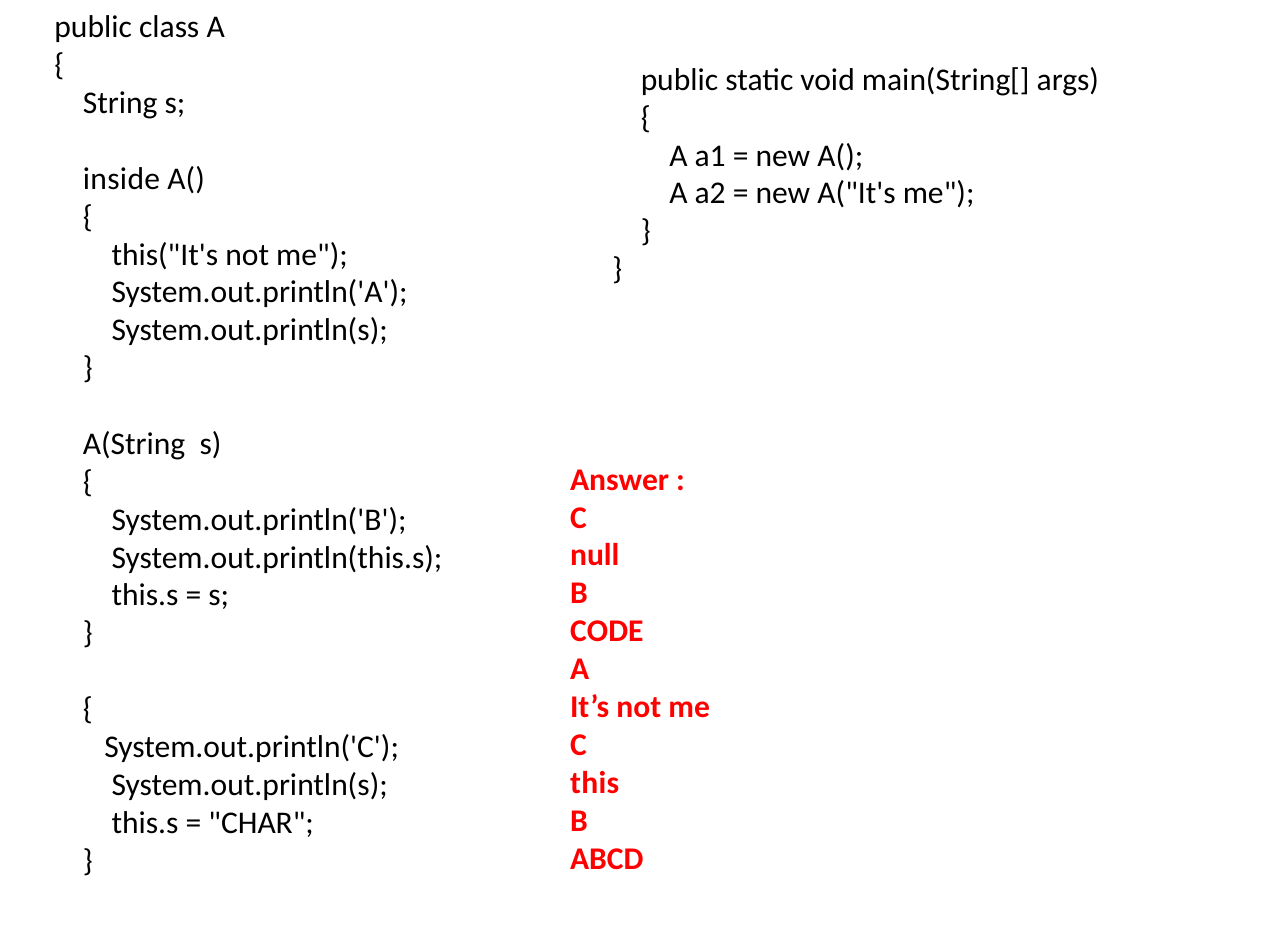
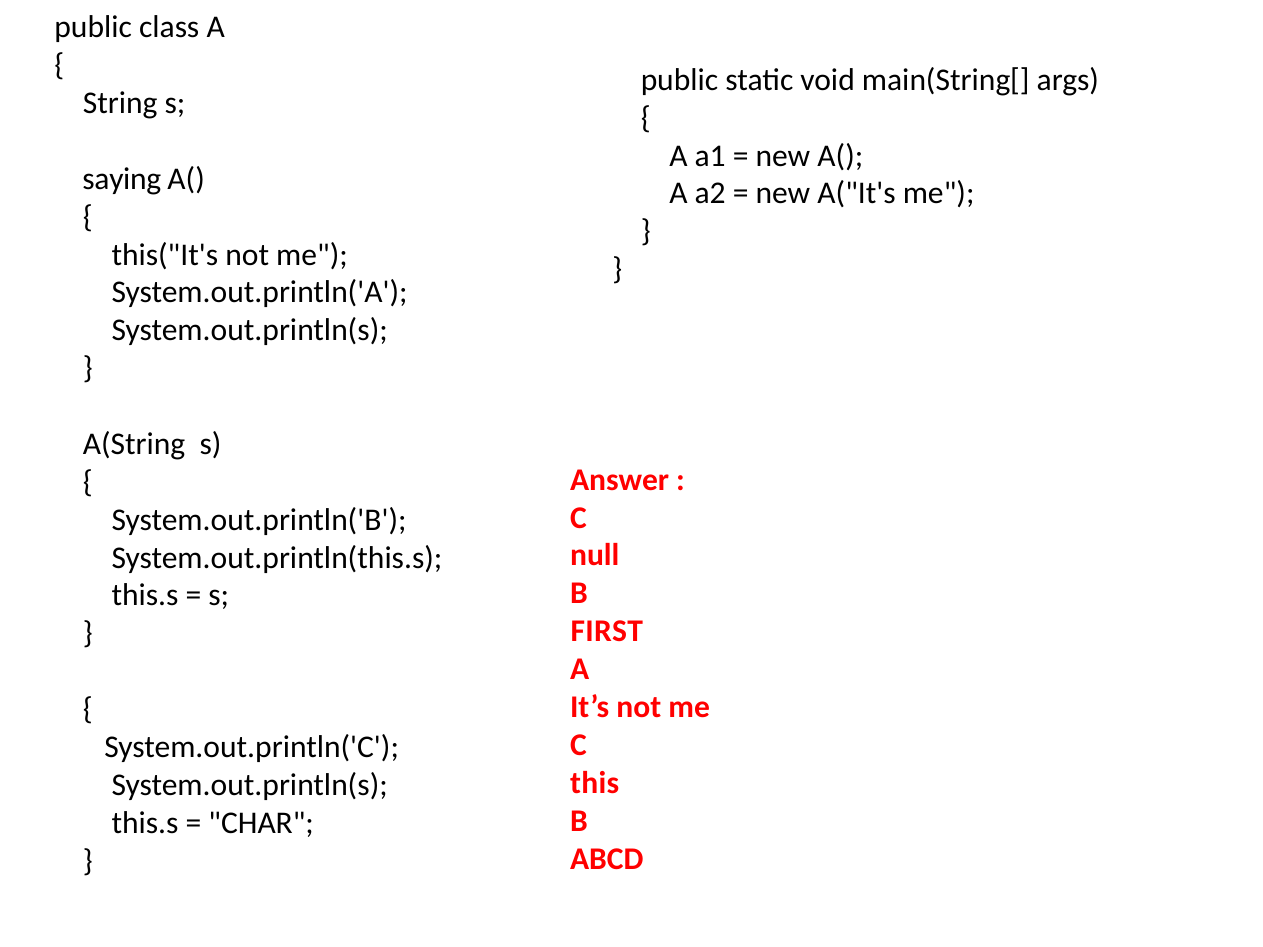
inside: inside -> saying (122, 179)
CODE: CODE -> FIRST (607, 631)
